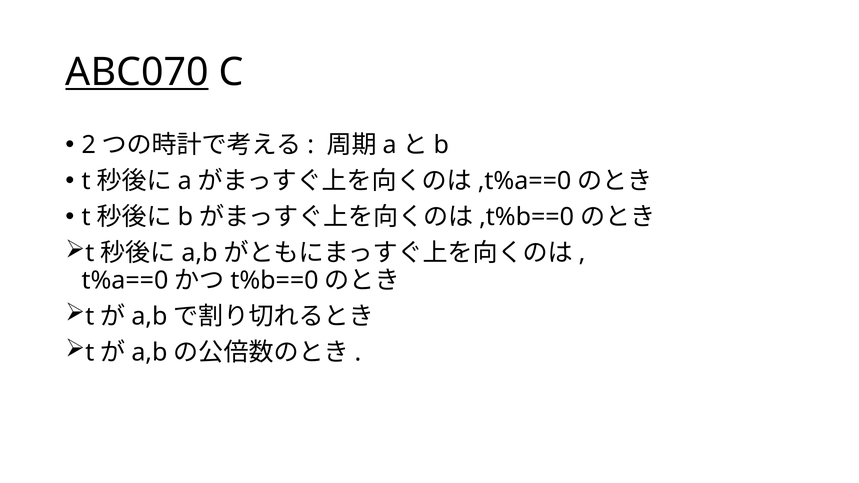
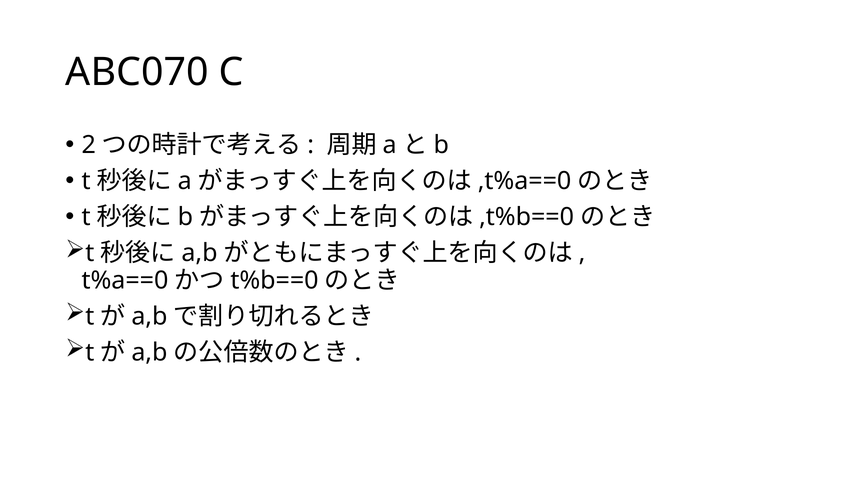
ABC070 underline: present -> none (137, 72)
